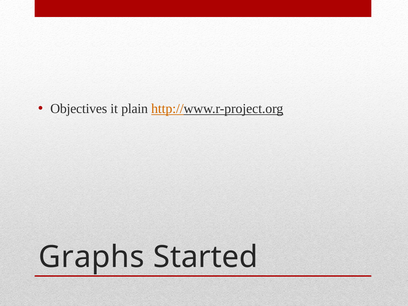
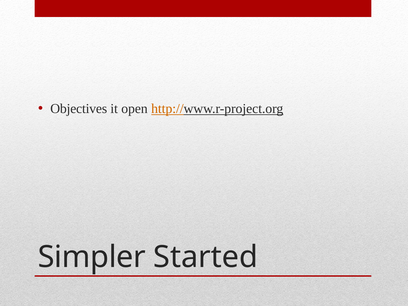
plain: plain -> open (135, 109)
Graphs: Graphs -> Simpler (92, 257)
